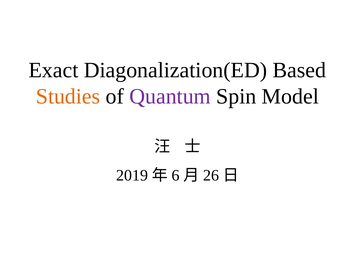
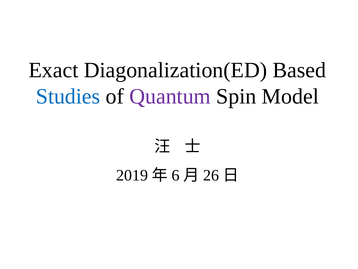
Studies colour: orange -> blue (68, 96)
